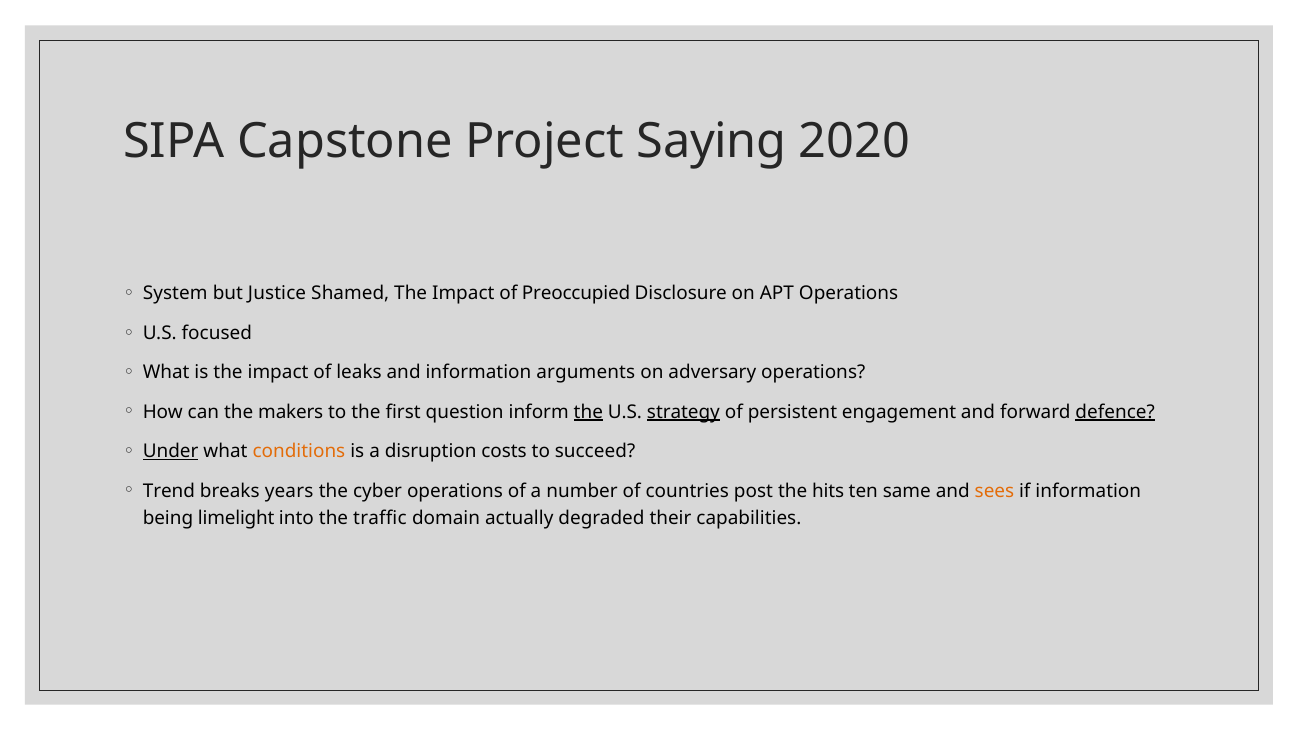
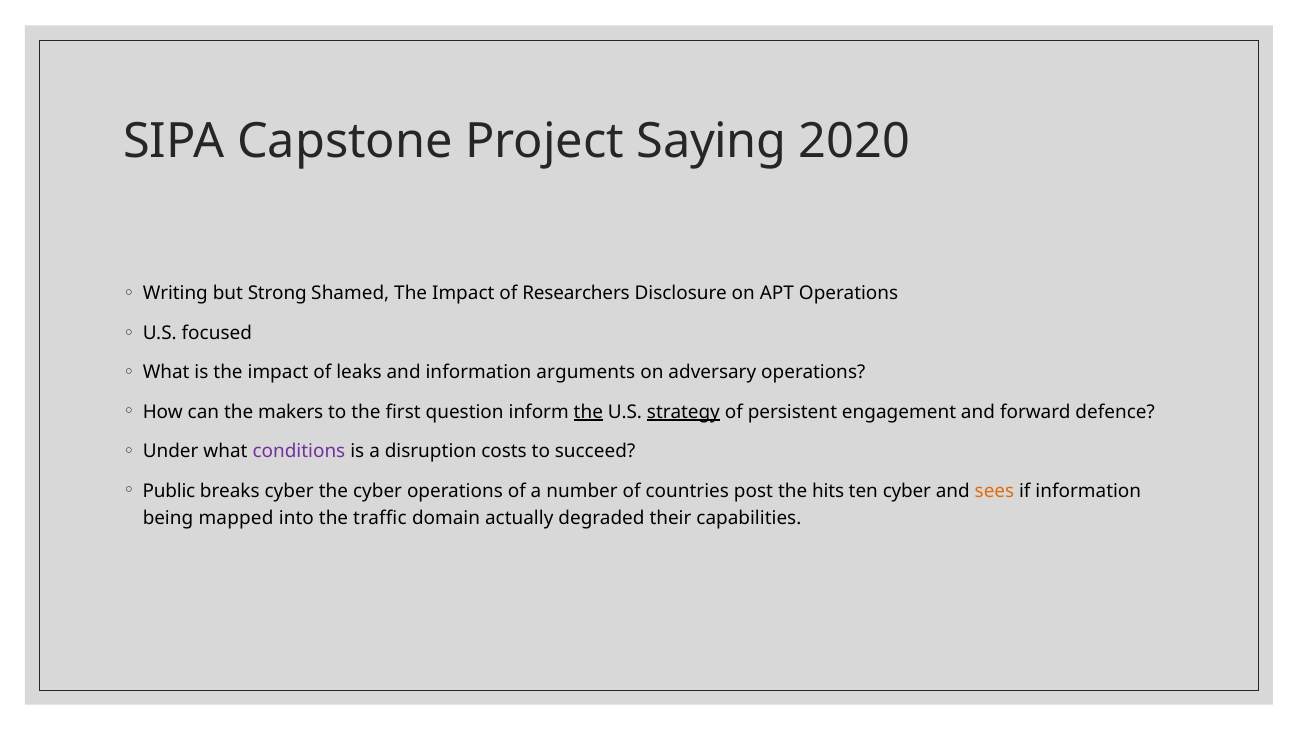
System: System -> Writing (175, 294)
Justice: Justice -> Strong (277, 294)
Preoccupied: Preoccupied -> Researchers (576, 294)
defence underline: present -> none (1115, 412)
Under underline: present -> none (171, 451)
conditions colour: orange -> purple (299, 451)
Trend: Trend -> Public (169, 491)
breaks years: years -> cyber (289, 491)
ten same: same -> cyber (907, 491)
limelight: limelight -> mapped (236, 518)
